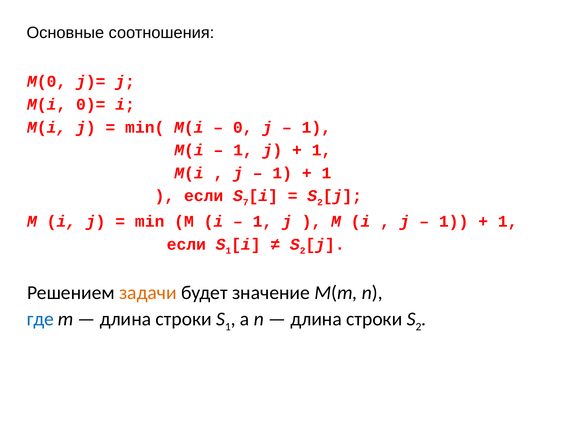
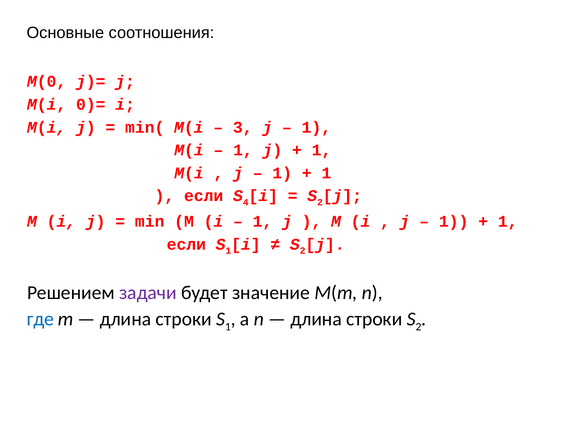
0: 0 -> 3 (243, 127)
7: 7 -> 4 (246, 202)
задачи colour: orange -> purple (148, 293)
